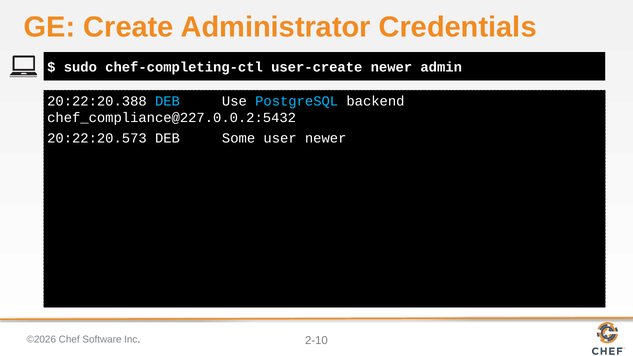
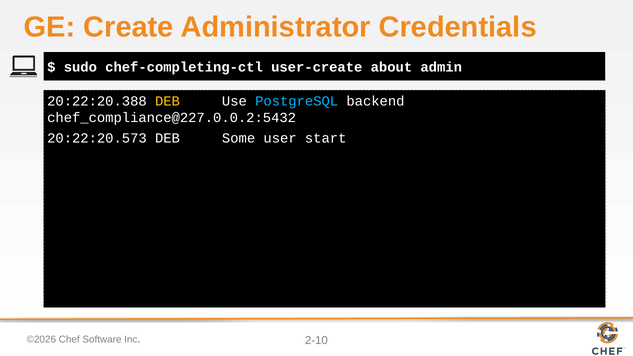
user-create newer: newer -> about (391, 67)
DEB colour: light blue -> yellow (167, 101)
user newer: newer -> start (326, 138)
